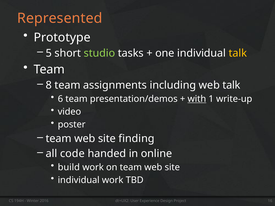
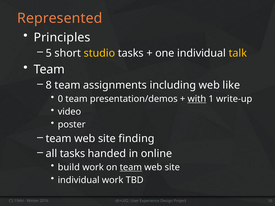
Prototype: Prototype -> Principles (62, 37)
studio colour: light green -> yellow (99, 53)
web talk: talk -> like (231, 85)
6: 6 -> 0 (60, 99)
all code: code -> tasks (73, 154)
team underline: none -> present (131, 167)
